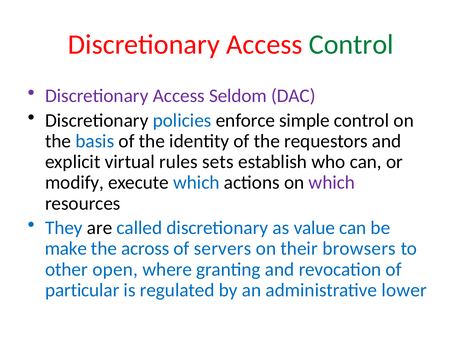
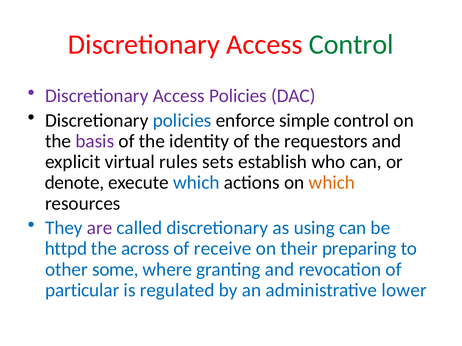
Access Seldom: Seldom -> Policies (238, 96)
basis colour: blue -> purple (95, 141)
modify: modify -> denote (74, 183)
which colour: purple -> orange (332, 183)
are colour: black -> purple (100, 228)
value: value -> using (314, 228)
make: make -> httpd (66, 249)
servers: servers -> receive (223, 249)
browsers: browsers -> preparing (359, 249)
open: open -> some (115, 270)
